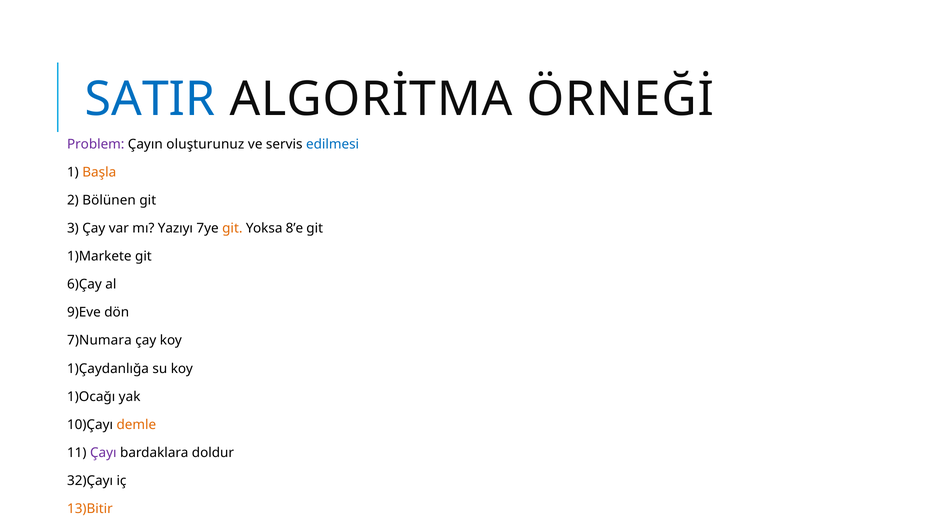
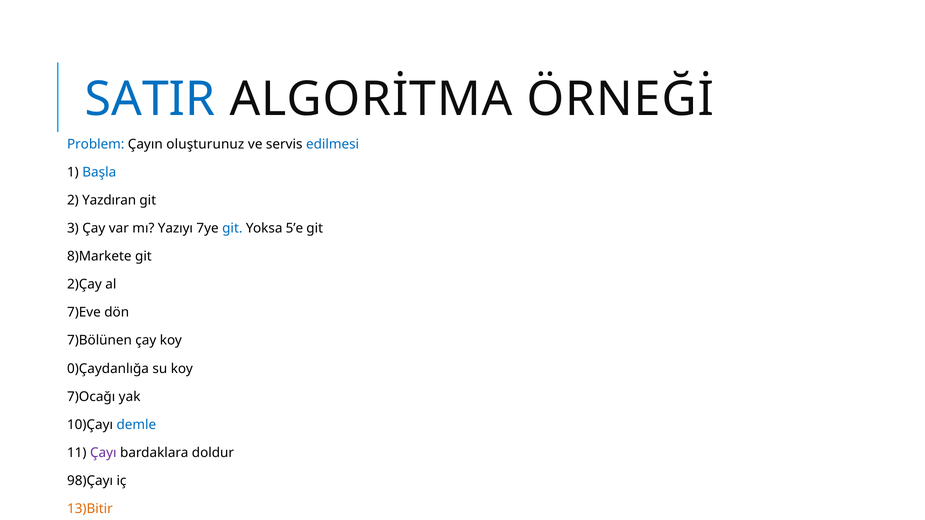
Problem colour: purple -> blue (96, 144)
Başla colour: orange -> blue (99, 172)
Bölünen: Bölünen -> Yazdıran (109, 200)
git colour: orange -> blue (232, 228)
8’e: 8’e -> 5’e (294, 228)
1)Markete: 1)Markete -> 8)Markete (99, 256)
6)Çay: 6)Çay -> 2)Çay (84, 285)
9)Eve: 9)Eve -> 7)Eve (84, 313)
7)Numara: 7)Numara -> 7)Bölünen (99, 341)
1)Çaydanlığa: 1)Çaydanlığa -> 0)Çaydanlığa (108, 369)
1)Ocağı: 1)Ocağı -> 7)Ocağı (91, 397)
demle colour: orange -> blue (136, 425)
32)Çayı: 32)Çayı -> 98)Çayı (90, 481)
